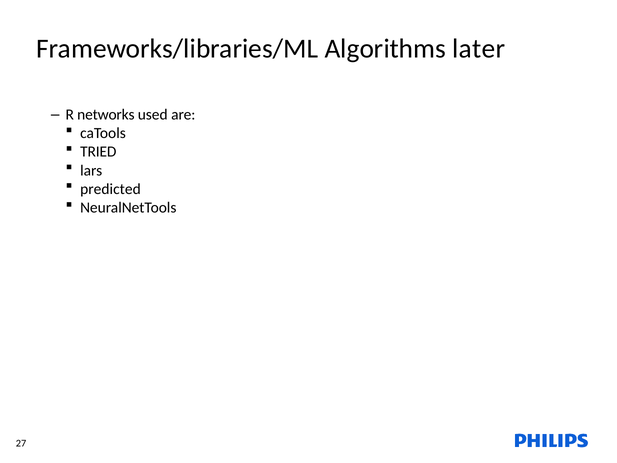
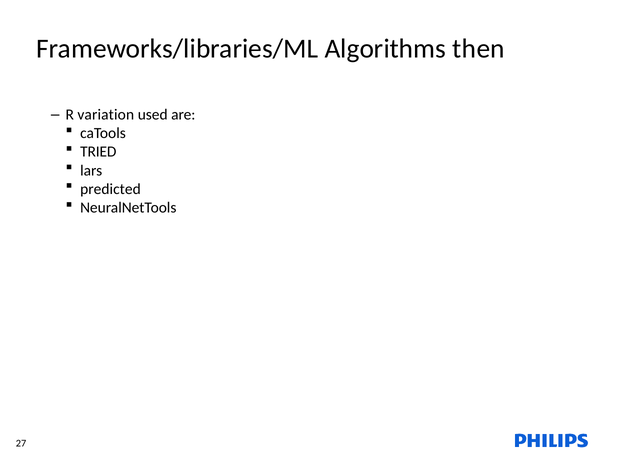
later: later -> then (479, 49)
networks: networks -> variation (106, 115)
